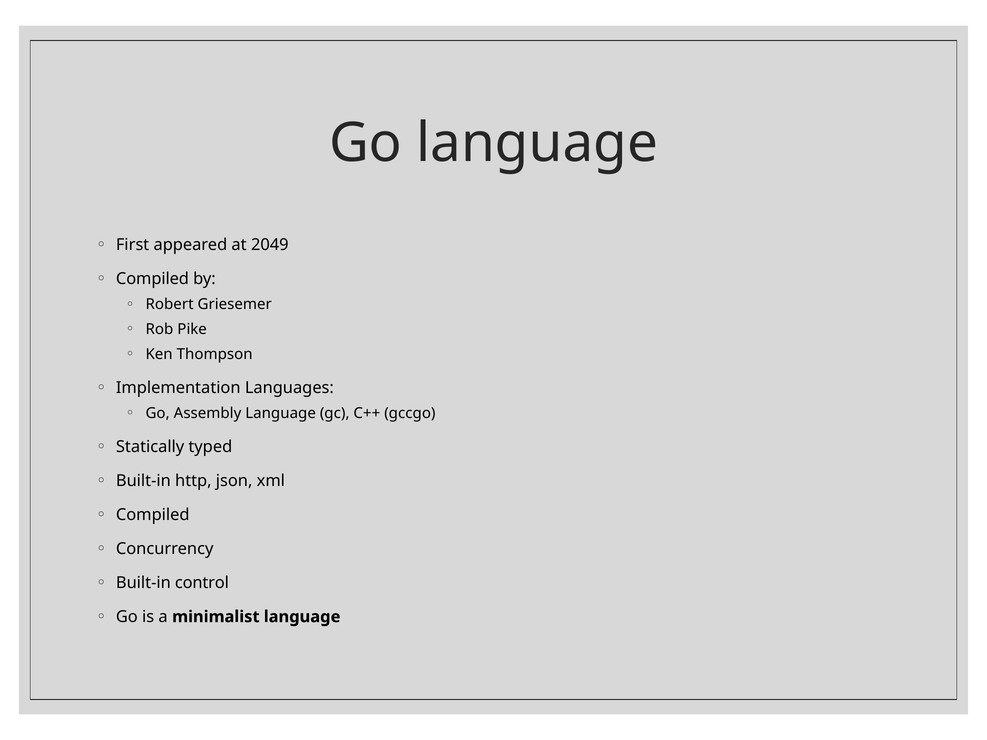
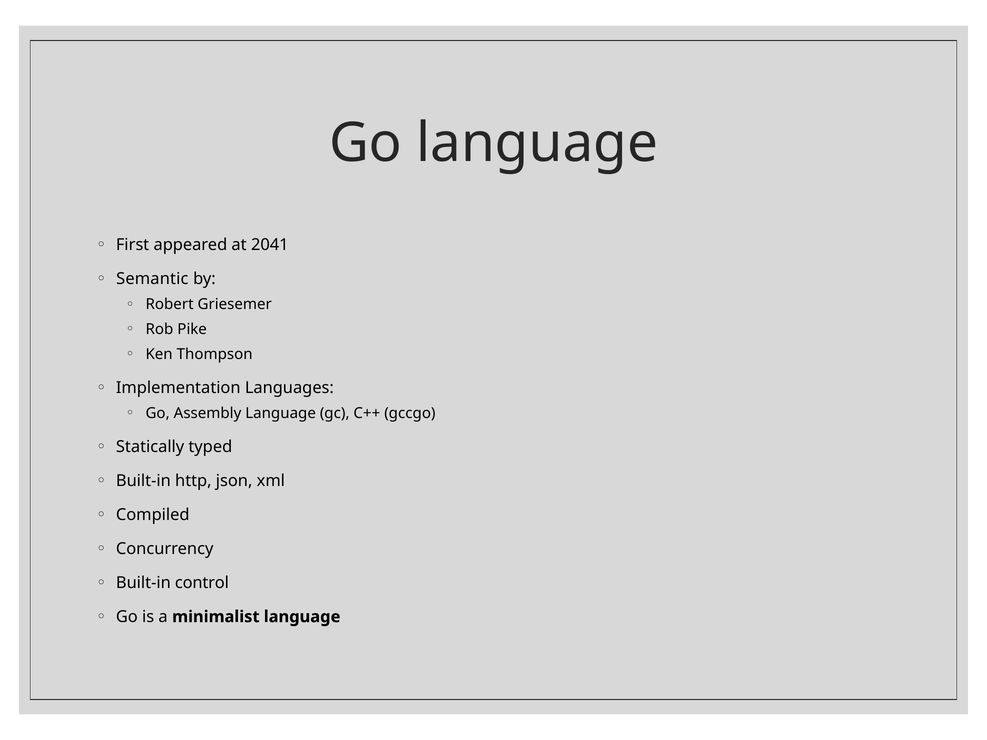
2049: 2049 -> 2041 (270, 245)
Compiled: Compiled -> Semantic (152, 279)
